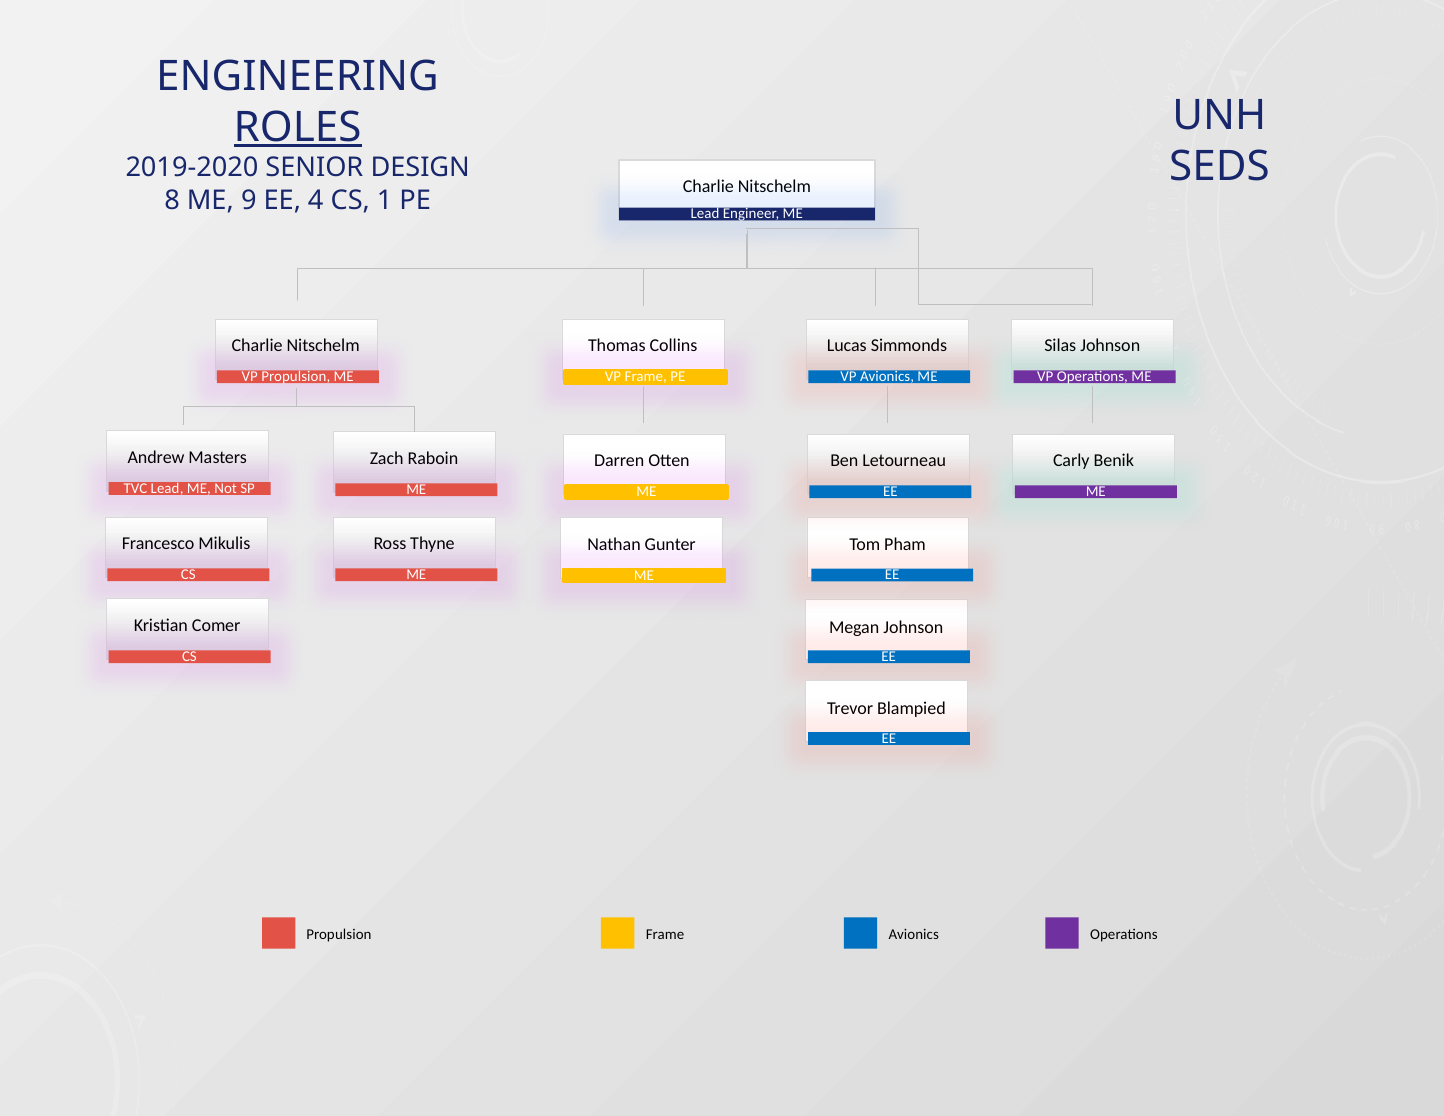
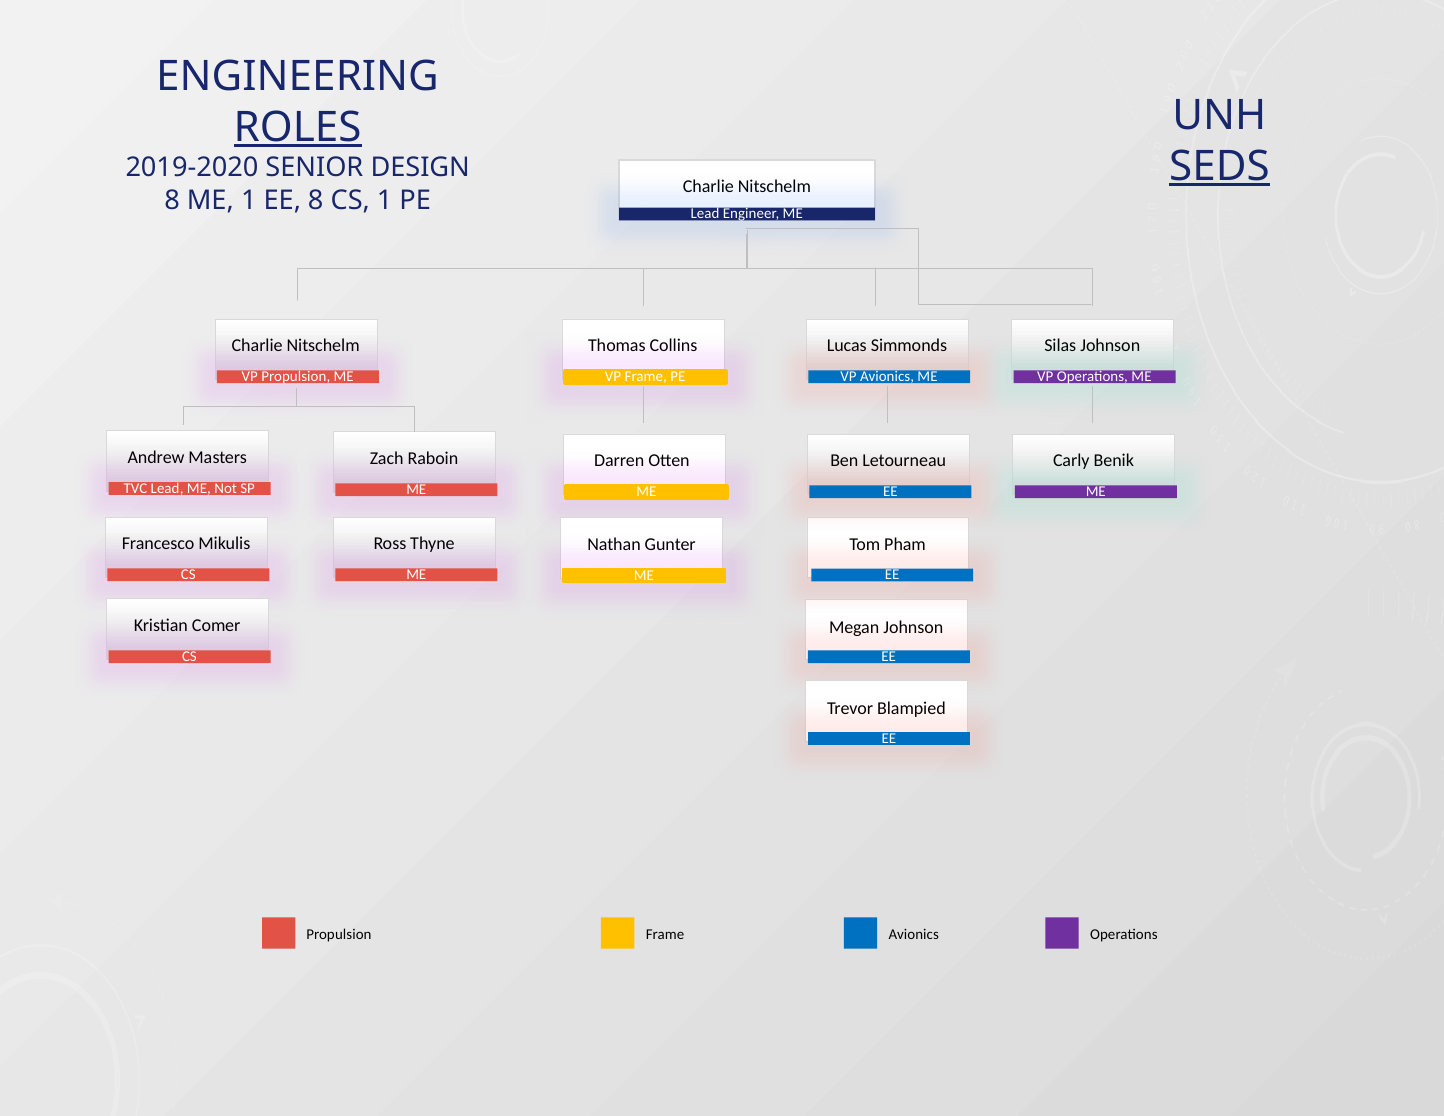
SEDS underline: none -> present (1219, 166)
ME 9: 9 -> 1 (249, 200)
EE 4: 4 -> 8 (316, 200)
